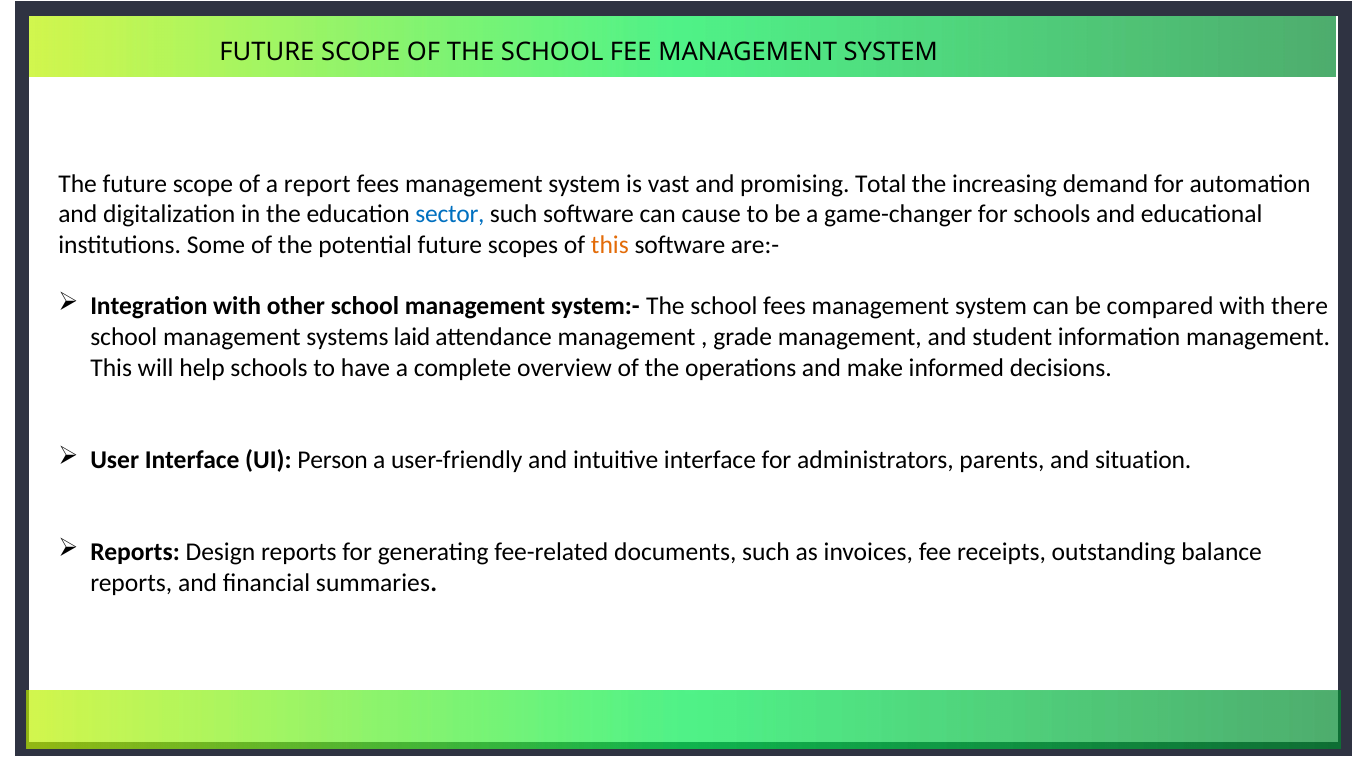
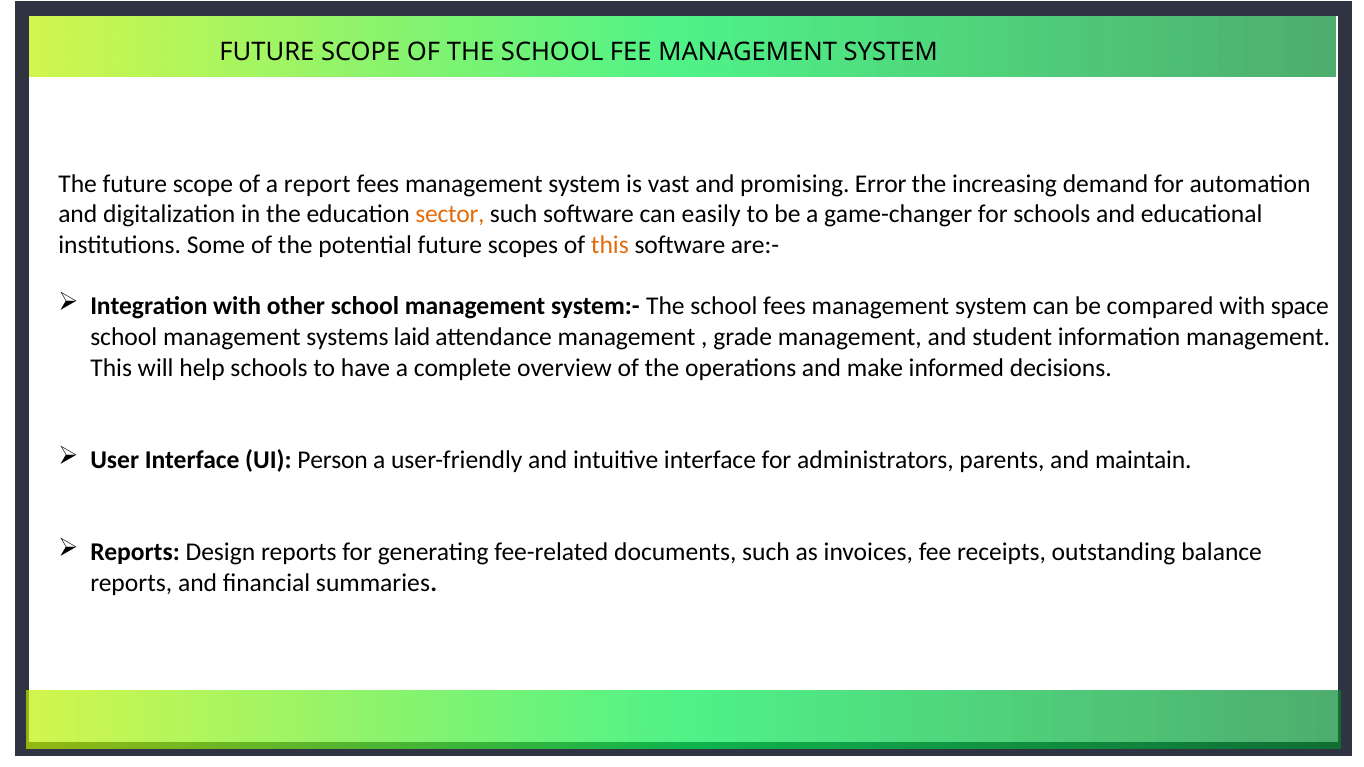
Total: Total -> Error (881, 184)
sector colour: blue -> orange (450, 215)
cause: cause -> easily (711, 215)
there: there -> space (1300, 307)
situation: situation -> maintain (1143, 460)
